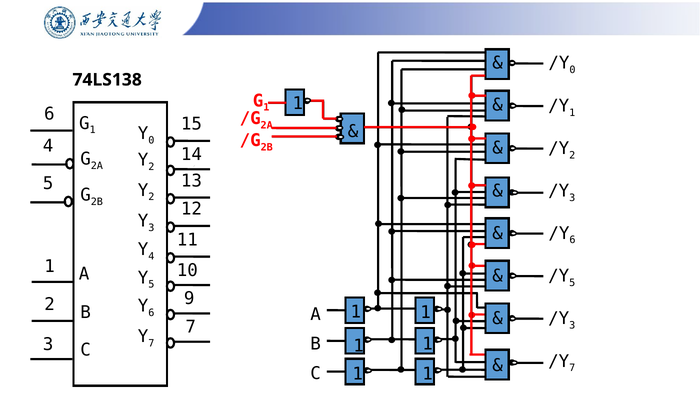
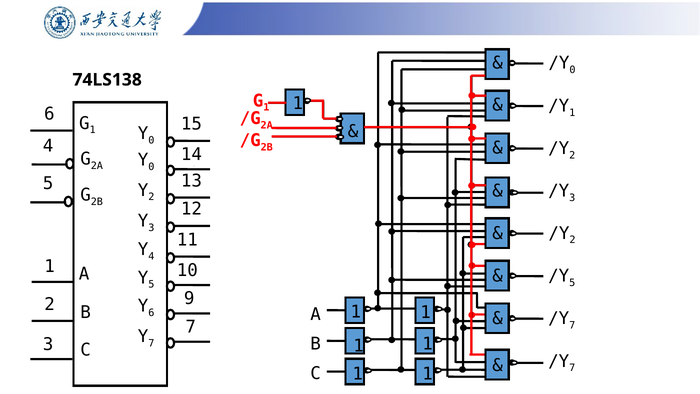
2: 2 -> 0 (151, 167)
6: 6 -> 2 (572, 240)
3: 3 -> 7 (572, 325)
